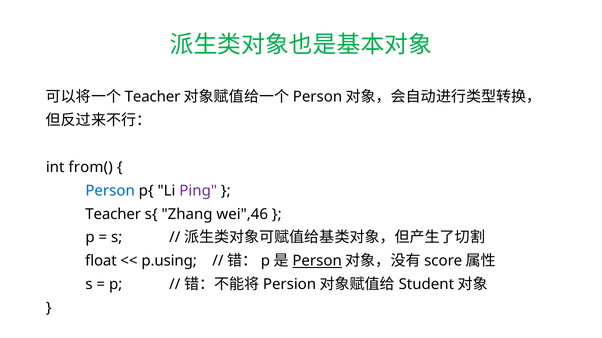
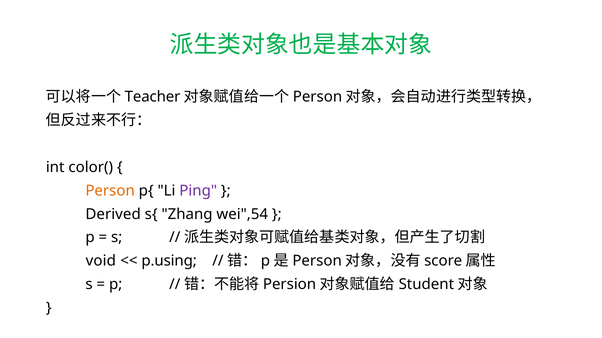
from(: from( -> color( (91, 168)
Person colour: blue -> orange (110, 191)
Teacher: Teacher -> Derived (113, 215)
wei",46: wei",46 -> wei",54 (242, 215)
float: float -> void (101, 261)
Person underline: present -> none (317, 261)
